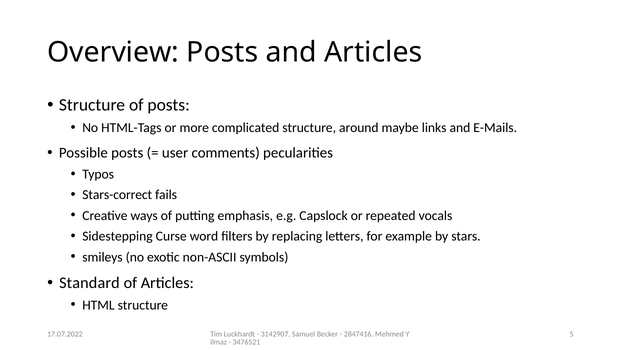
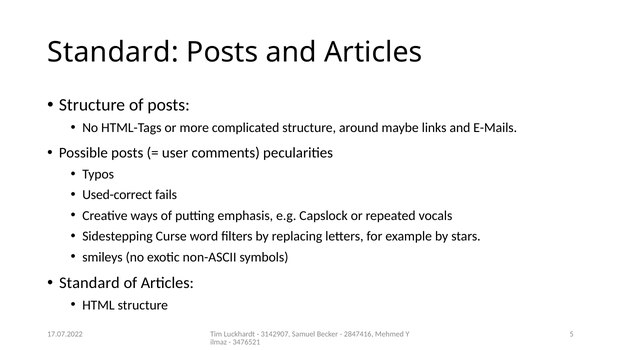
Overview: Overview -> Standard (113, 52)
Stars-correct: Stars-correct -> Used-correct (117, 195)
